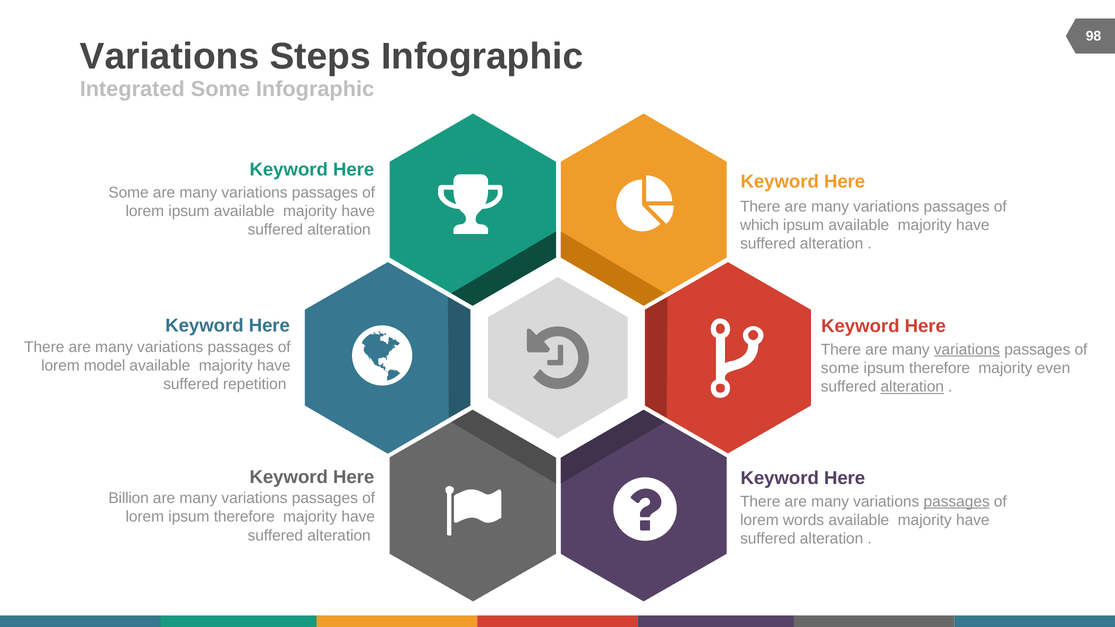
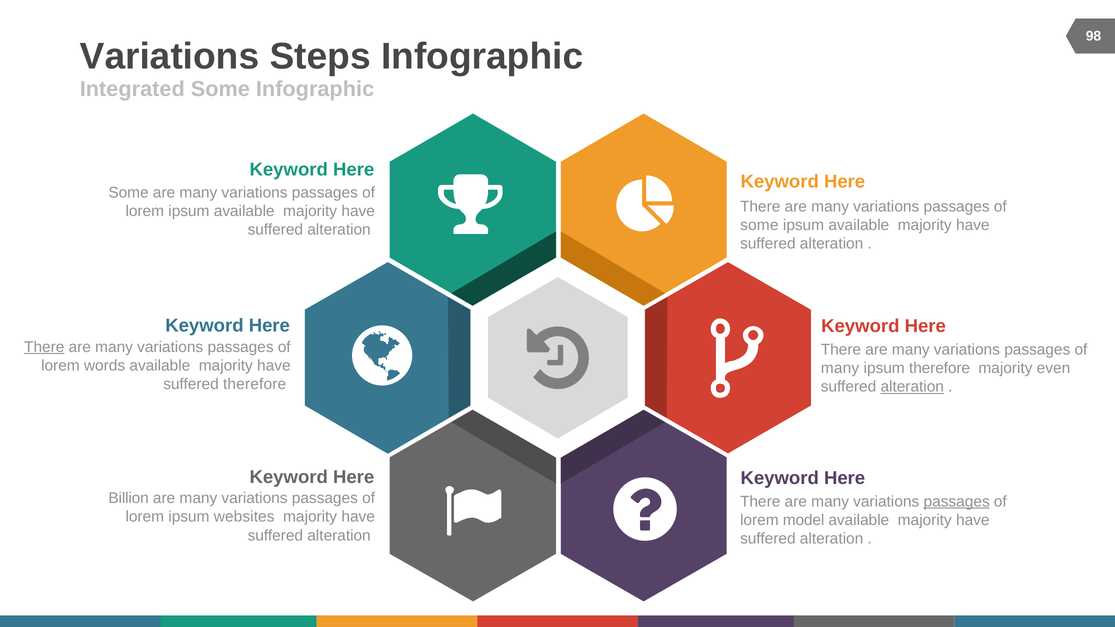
which: which -> some (759, 225)
There underline: none -> present (44, 347)
variations underline: present -> none (967, 350)
model: model -> words (105, 366)
some: some -> many (840, 368)
suffered repetition: repetition -> therefore (255, 384)
lorem ipsum therefore: therefore -> websites (244, 517)
words: words -> model (804, 520)
